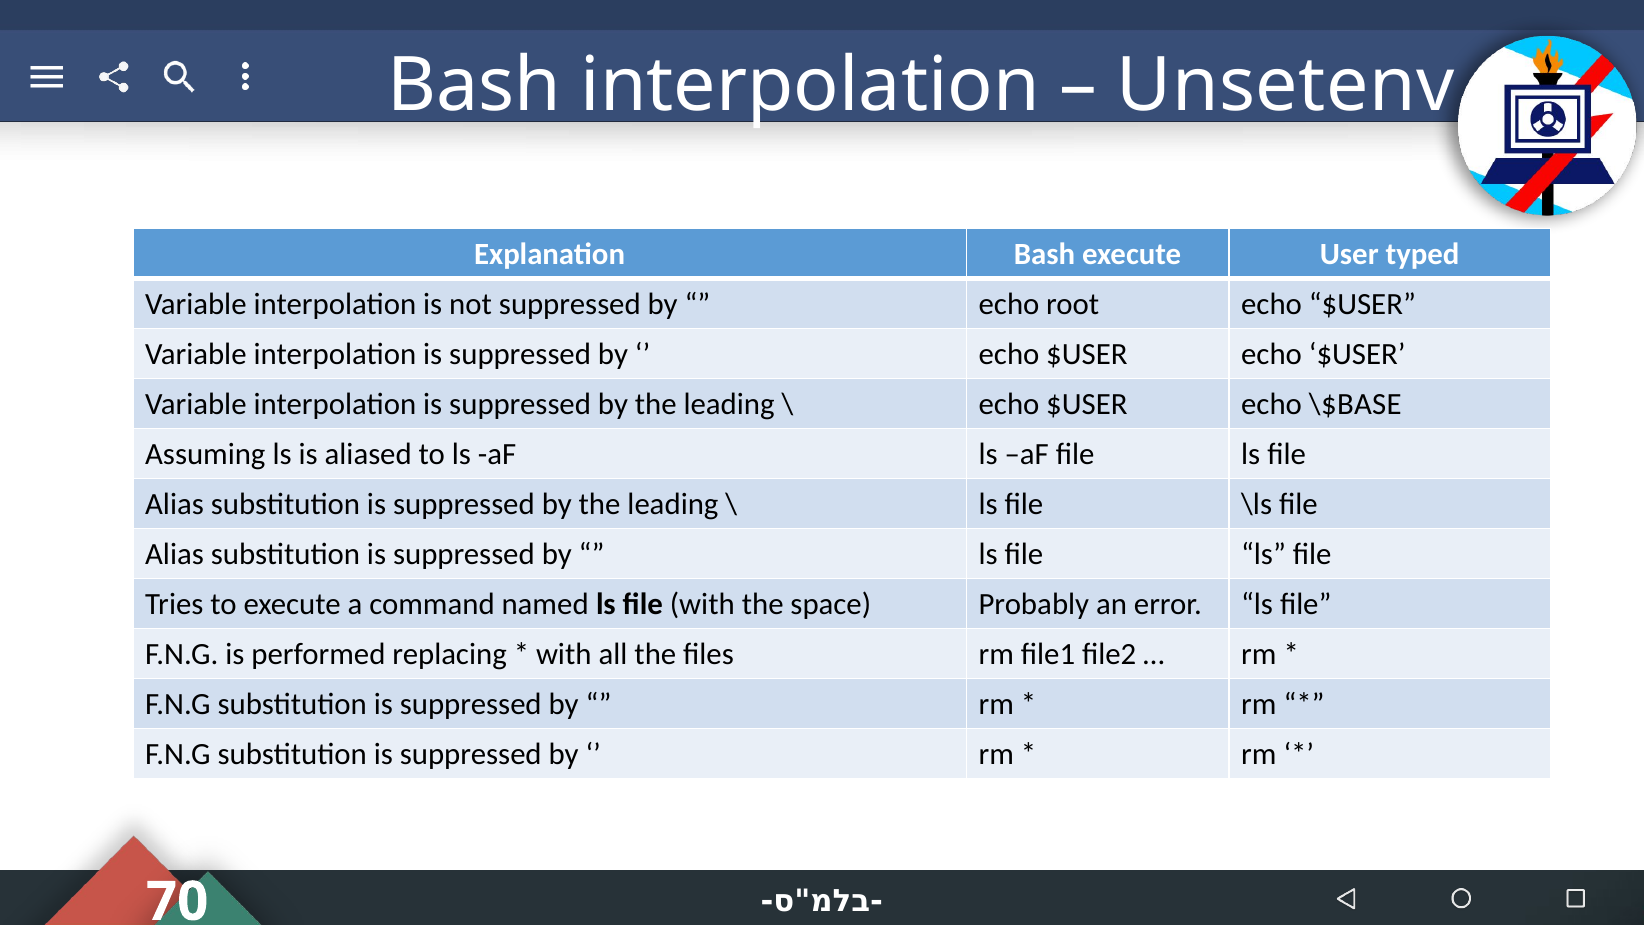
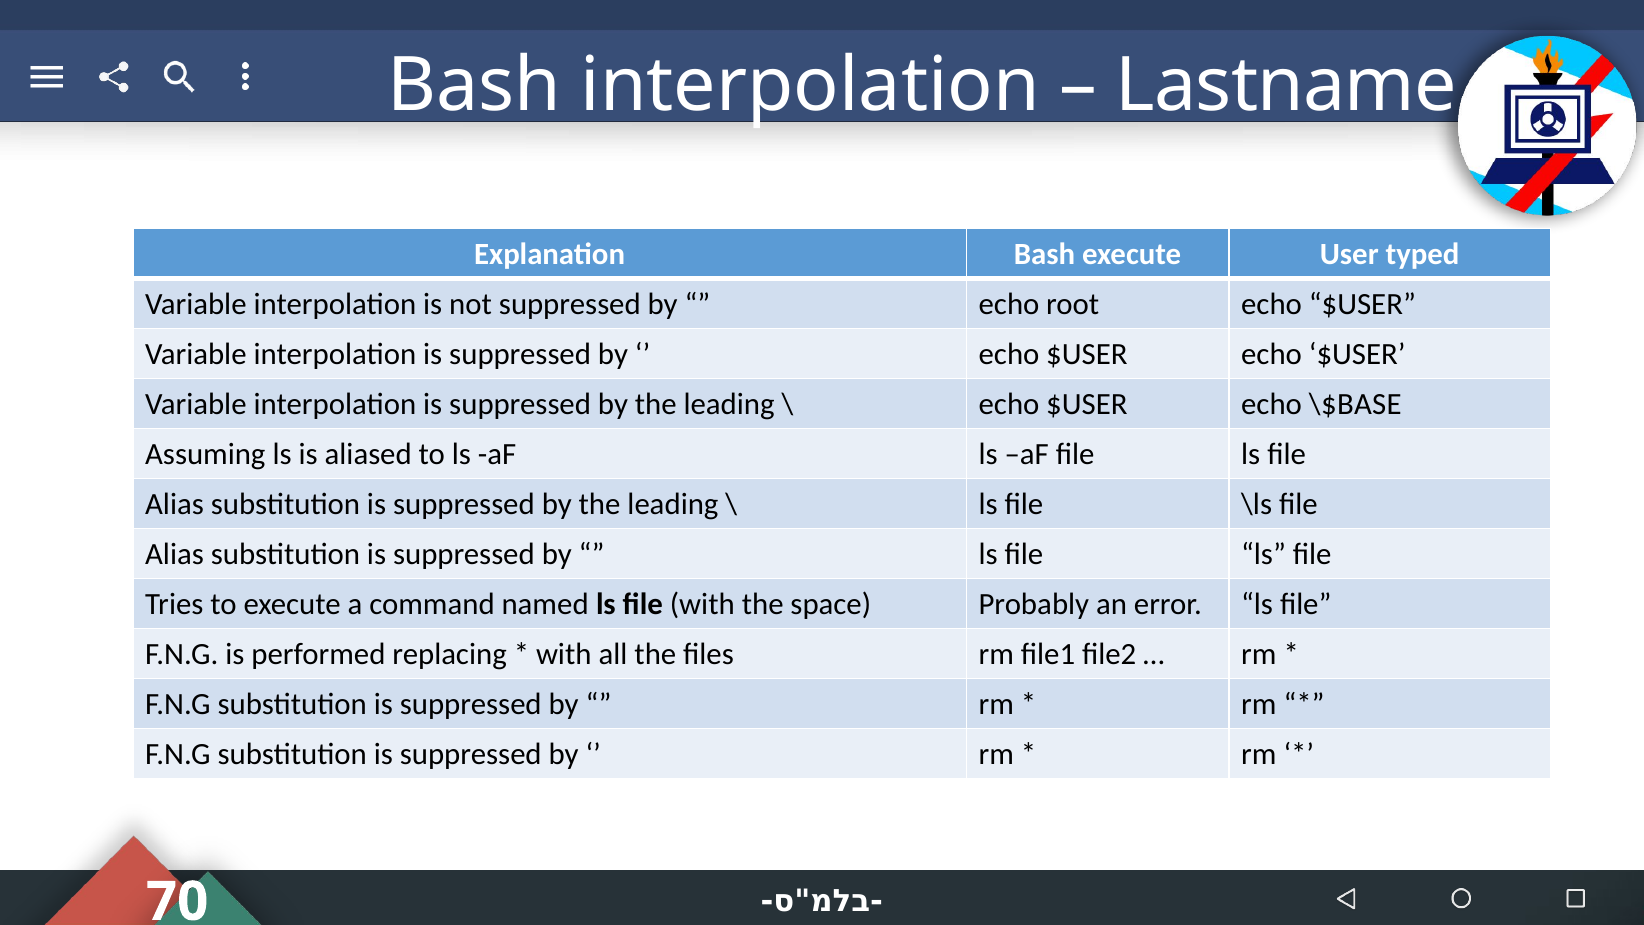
Unsetenv: Unsetenv -> Lastname (1286, 85)
